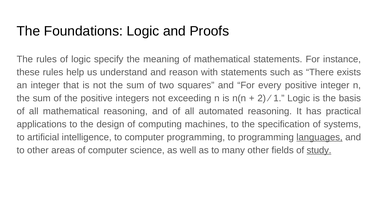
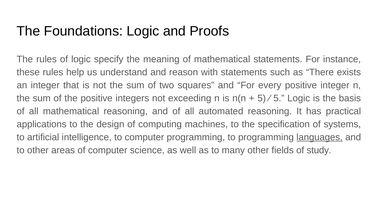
2: 2 -> 5 (262, 99)
1: 1 -> 5 (279, 99)
study underline: present -> none (319, 151)
